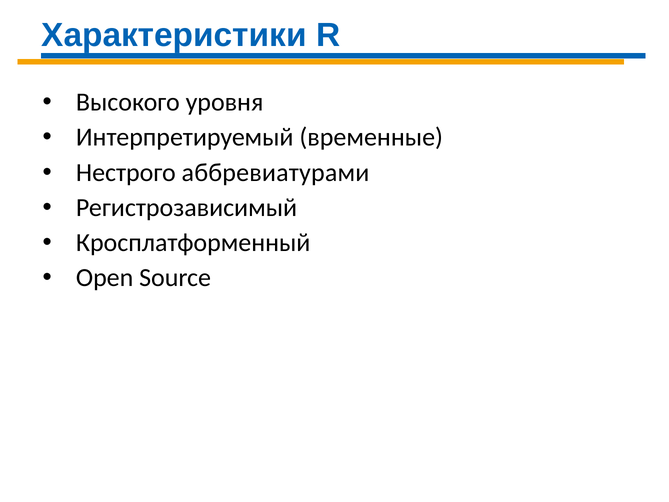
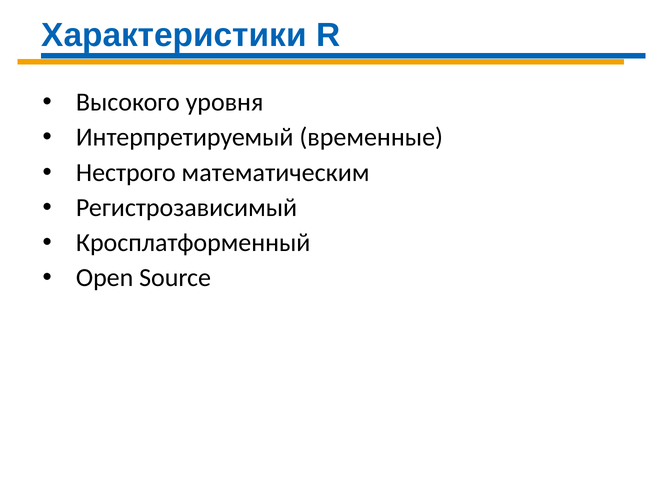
аббревиатурами: аббревиатурами -> математическим (276, 172)
